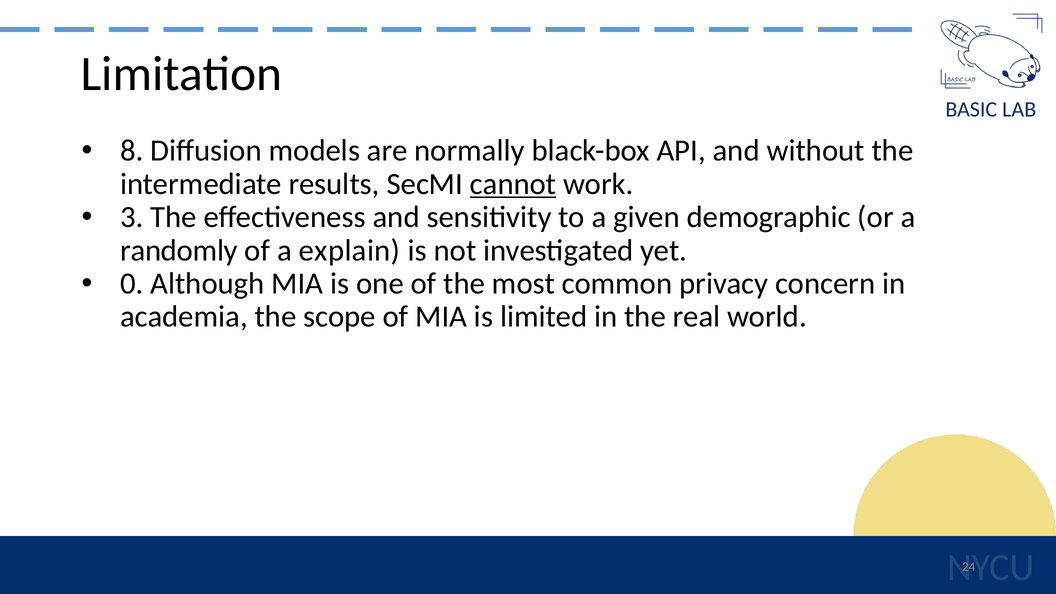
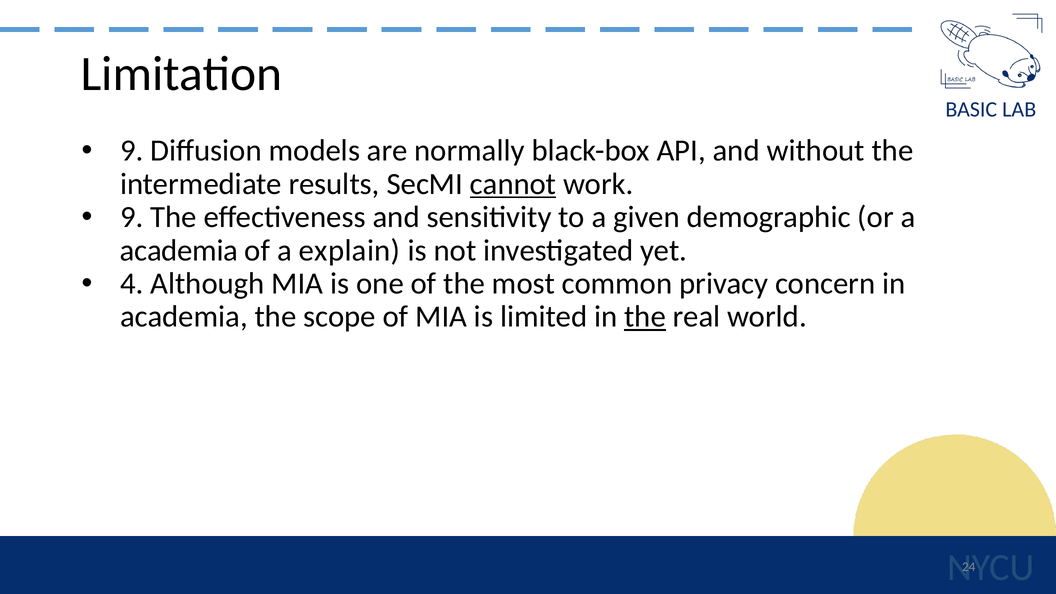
8: 8 -> 9 (132, 151)
3: 3 -> 9 (132, 217)
randomly: randomly -> academia (179, 250)
0: 0 -> 4 (132, 284)
the underline: none -> present (645, 317)
